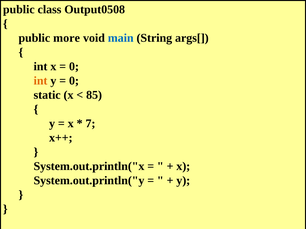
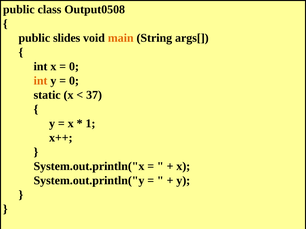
more: more -> slides (67, 38)
main colour: blue -> orange (121, 38)
85: 85 -> 37 (94, 95)
7: 7 -> 1 (90, 124)
